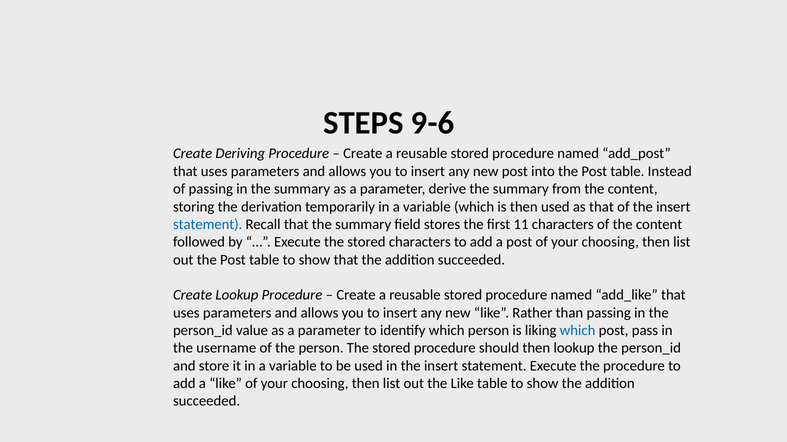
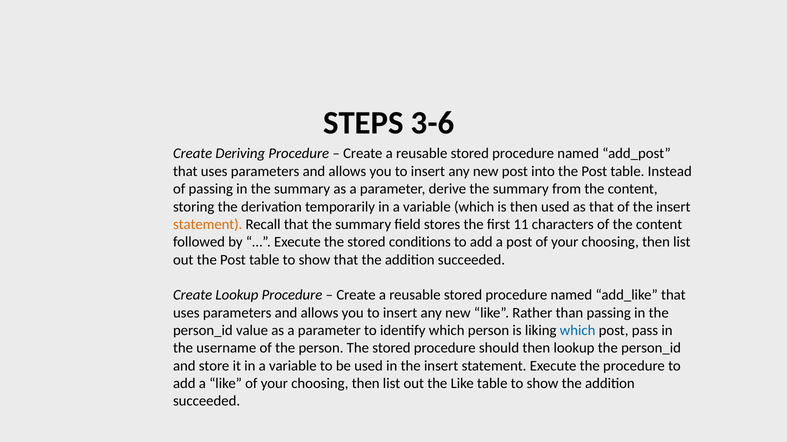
9-6: 9-6 -> 3-6 (433, 123)
statement colour: blue -> orange (208, 225)
stored characters: characters -> conditions (420, 242)
